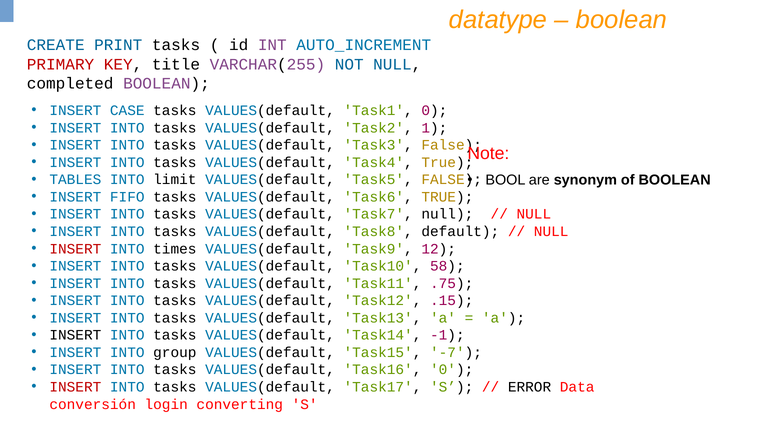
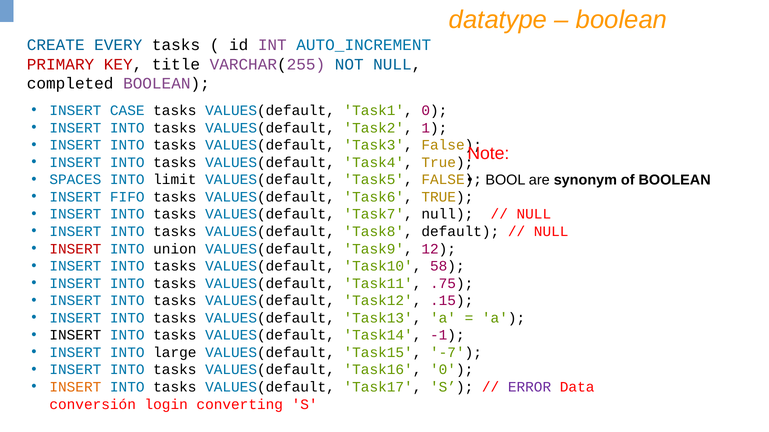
PRINT: PRINT -> EVERY (118, 45)
TABLES: TABLES -> SPACES (75, 180)
times: times -> union (175, 249)
group: group -> large (175, 353)
INSERT colour: red -> orange (75, 387)
ERROR colour: black -> purple (530, 387)
